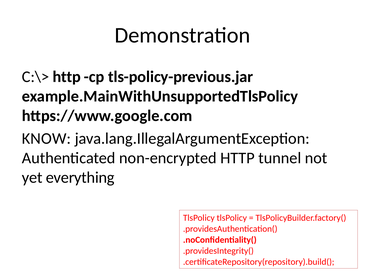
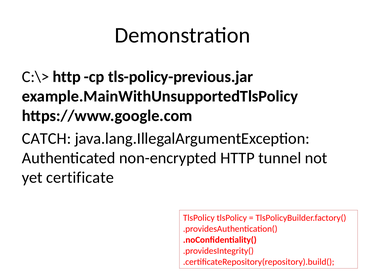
KNOW: KNOW -> CATCH (46, 138)
everything: everything -> certificate (80, 177)
